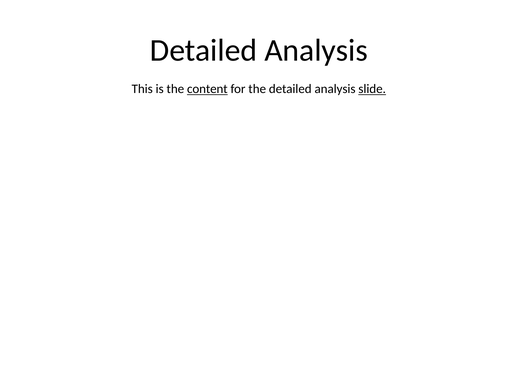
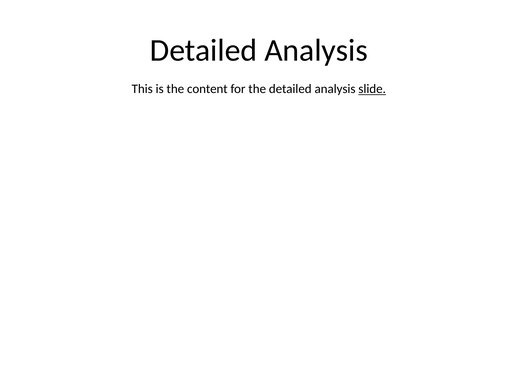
content underline: present -> none (207, 89)
